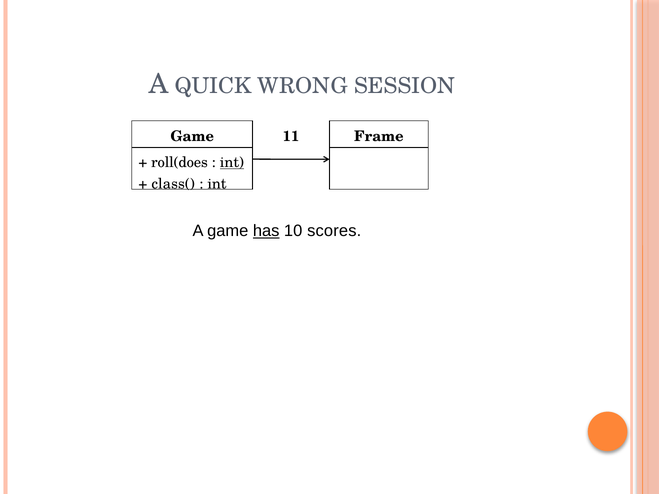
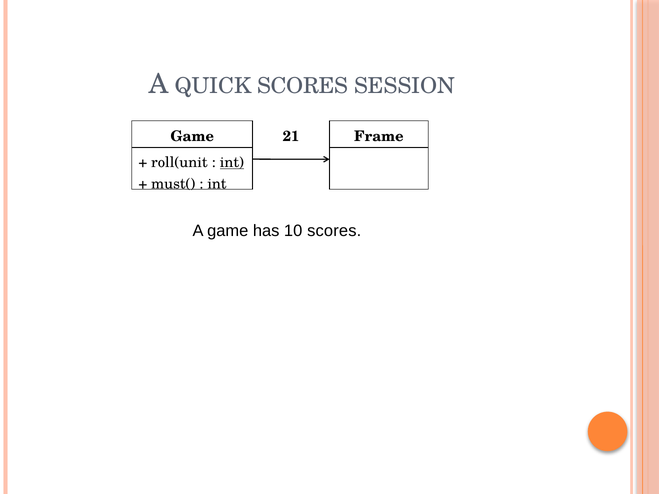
QUICK WRONG: WRONG -> SCORES (303, 86)
11: 11 -> 21 (291, 136)
roll(does: roll(does -> roll(unit (179, 163)
class(: class( -> must( (173, 184)
has underline: present -> none (266, 231)
